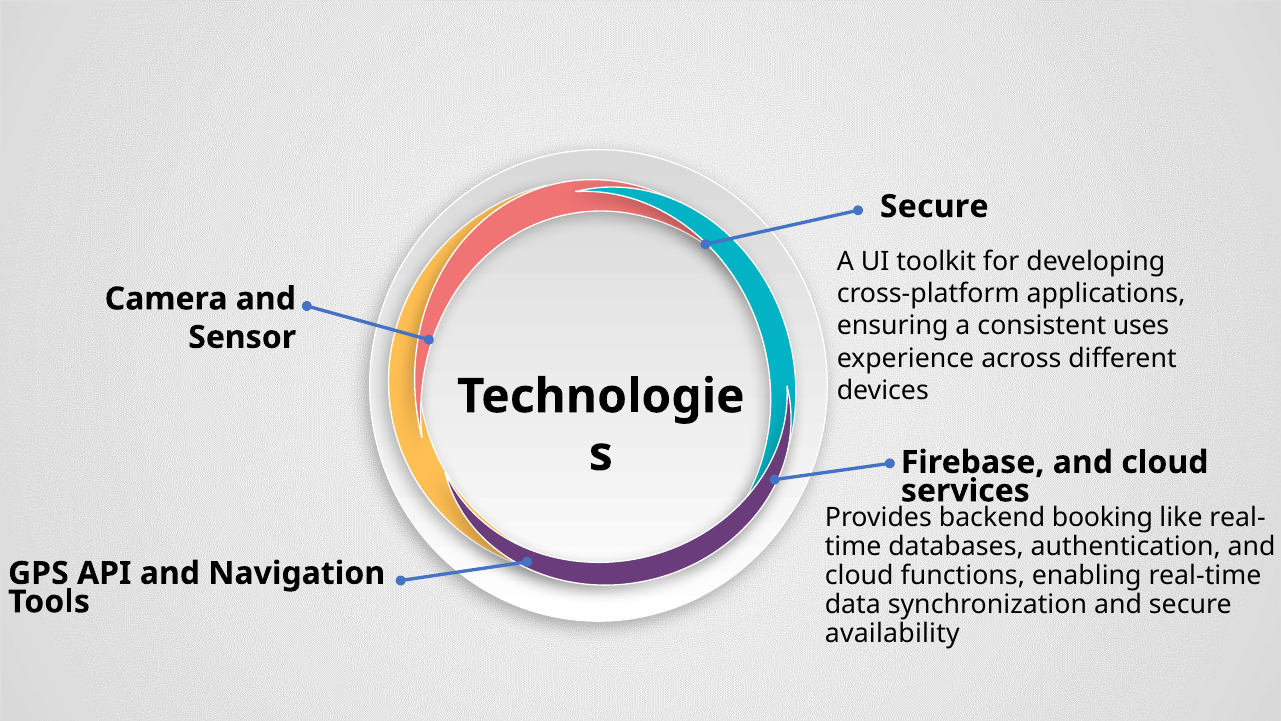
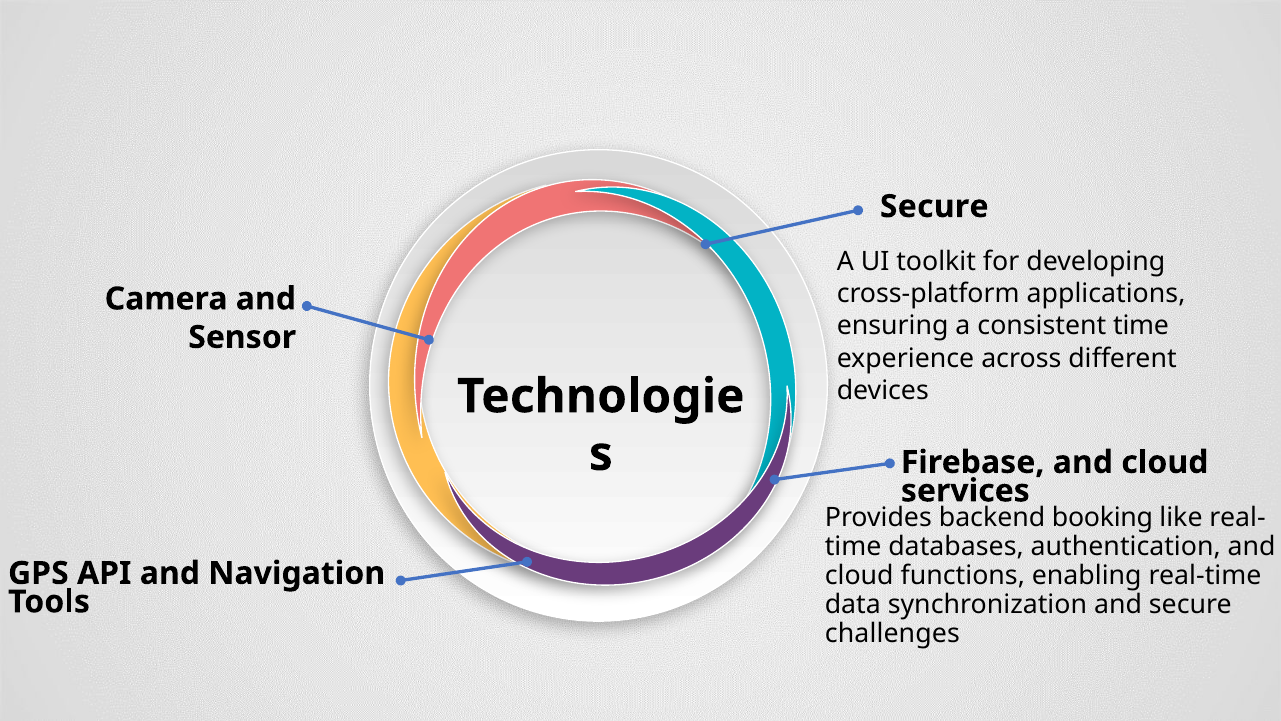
consistent uses: uses -> time (1141, 326)
availability: availability -> challenges (892, 634)
